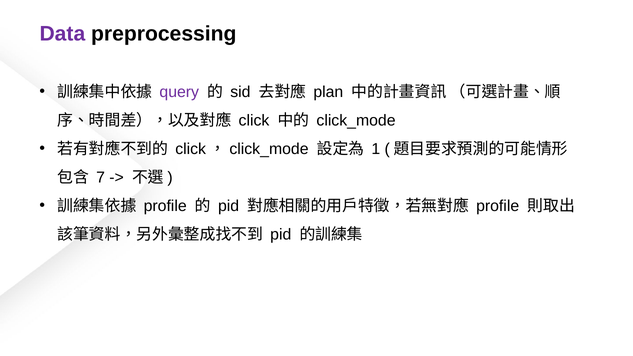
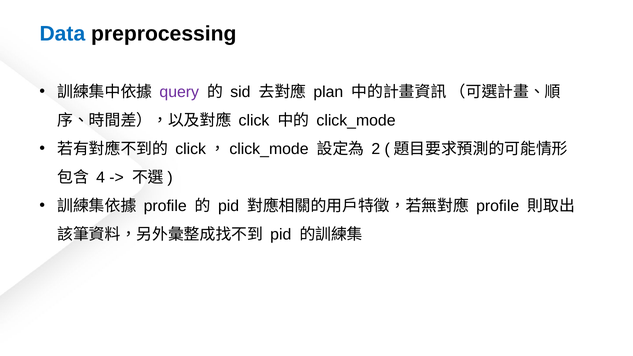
Data colour: purple -> blue (62, 34)
1: 1 -> 2 (376, 149)
7: 7 -> 4 (101, 177)
